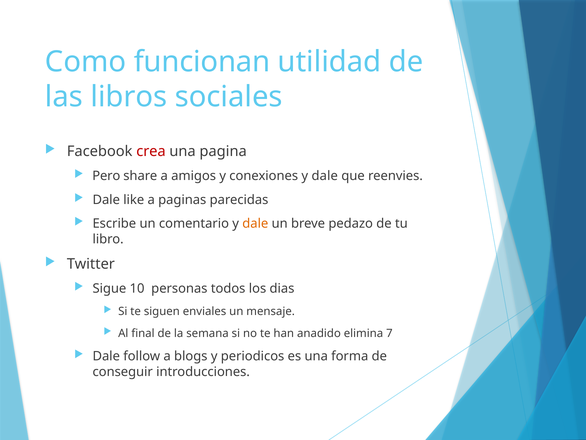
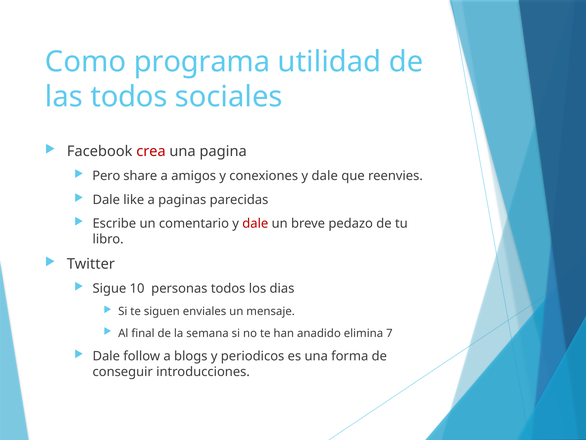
funcionan: funcionan -> programa (202, 62)
las libros: libros -> todos (129, 97)
dale colour: orange -> red (255, 223)
